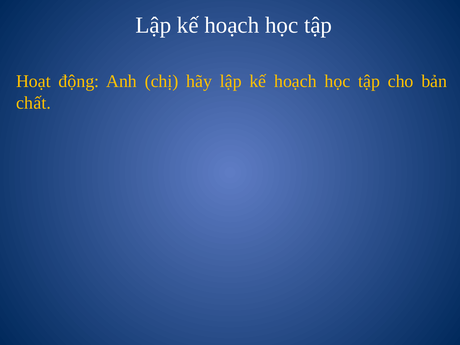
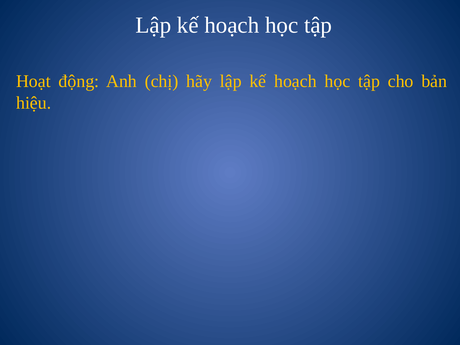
chất: chất -> hiệu (34, 103)
